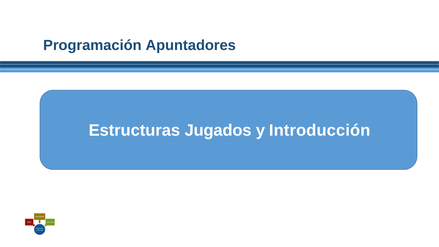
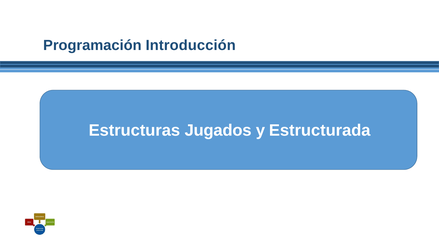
Apuntadores: Apuntadores -> Introducción (191, 45)
Introducción: Introducción -> Estructurada (320, 130)
